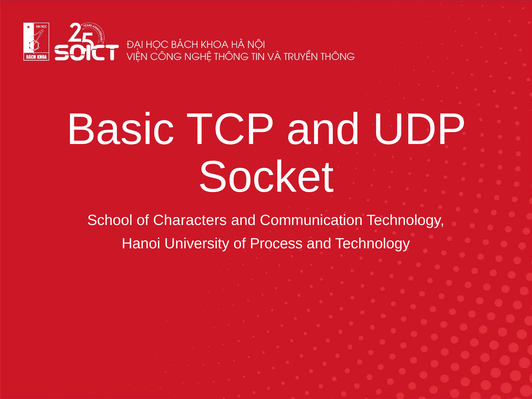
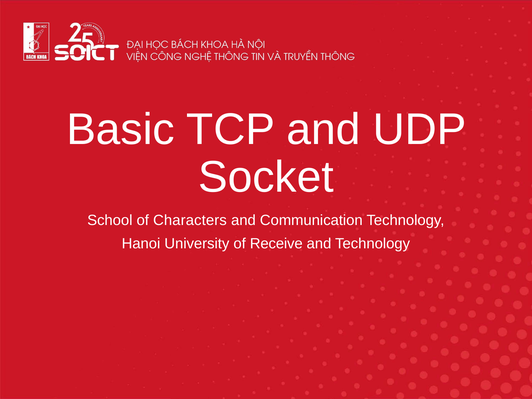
Process: Process -> Receive (276, 244)
